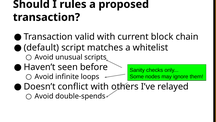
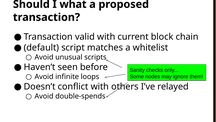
rules: rules -> what (73, 4)
